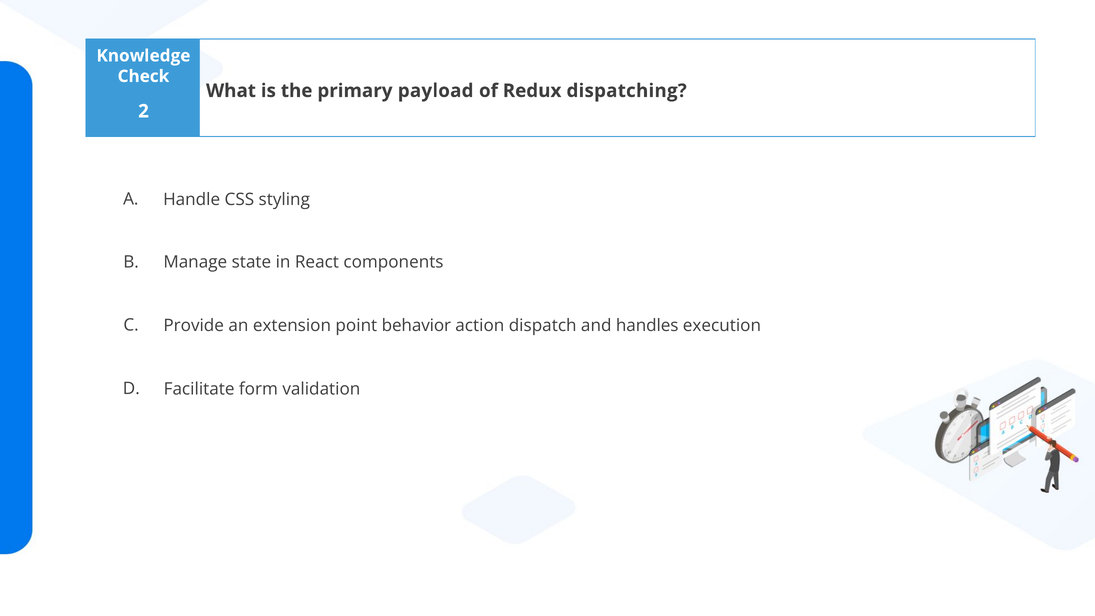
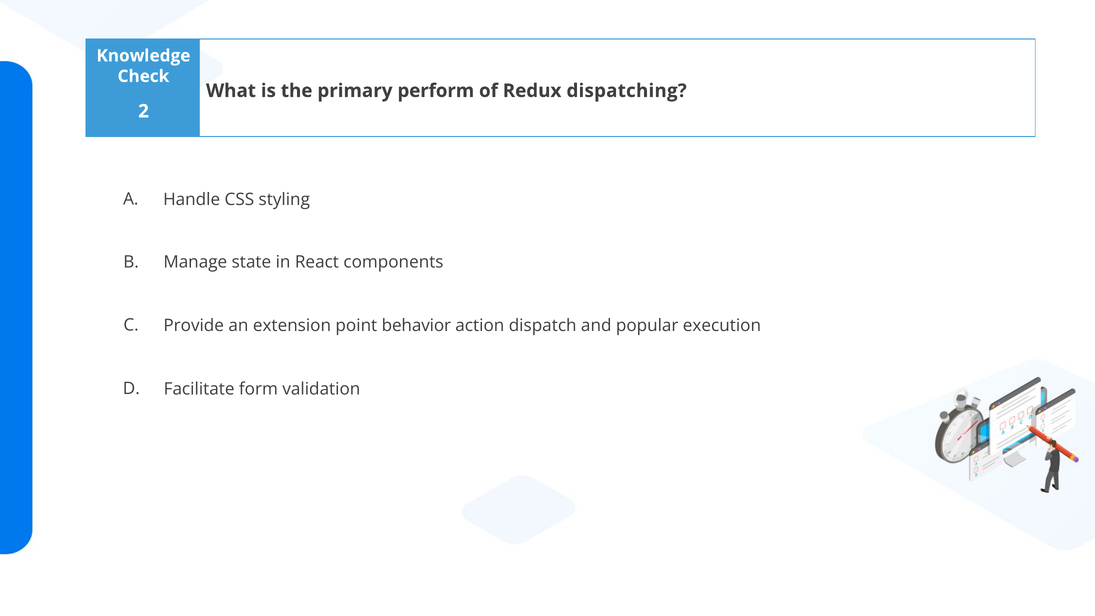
payload: payload -> perform (436, 91)
handles: handles -> popular (647, 325)
